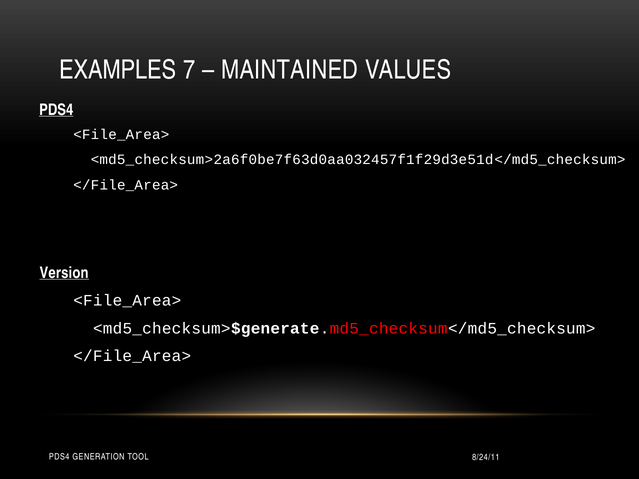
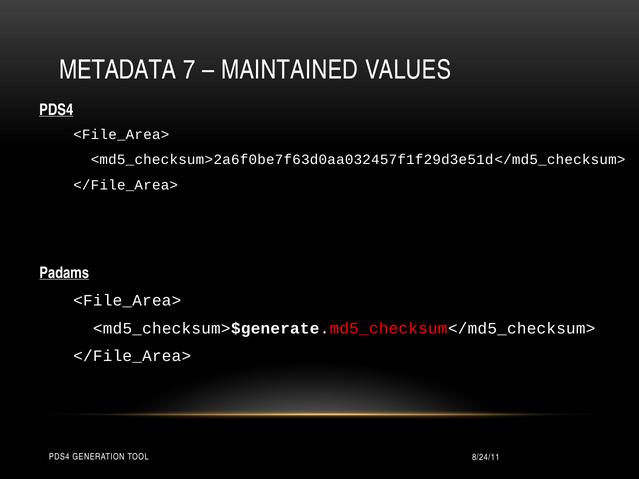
EXAMPLES: EXAMPLES -> METADATA (118, 70)
Version: Version -> Padams (64, 273)
